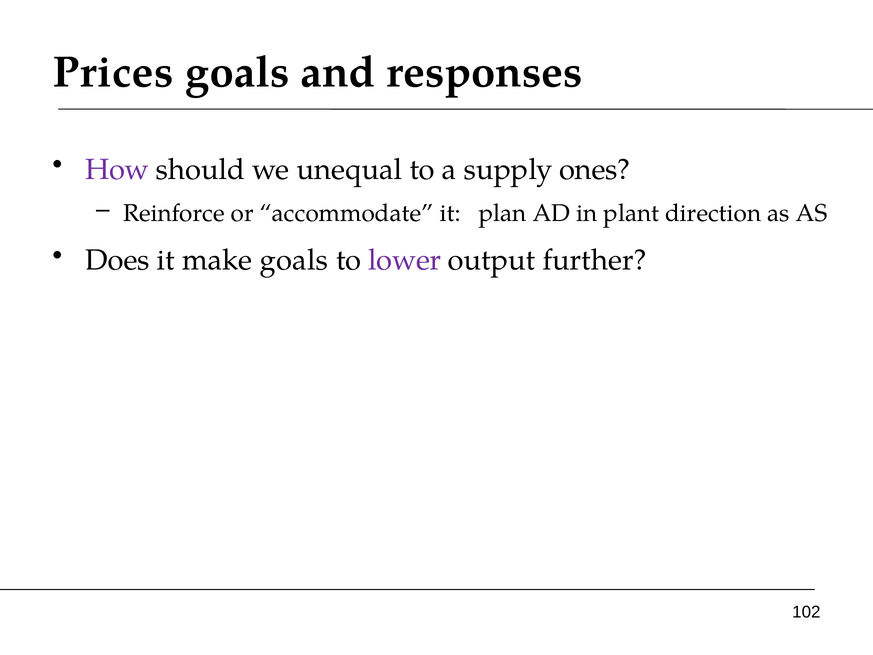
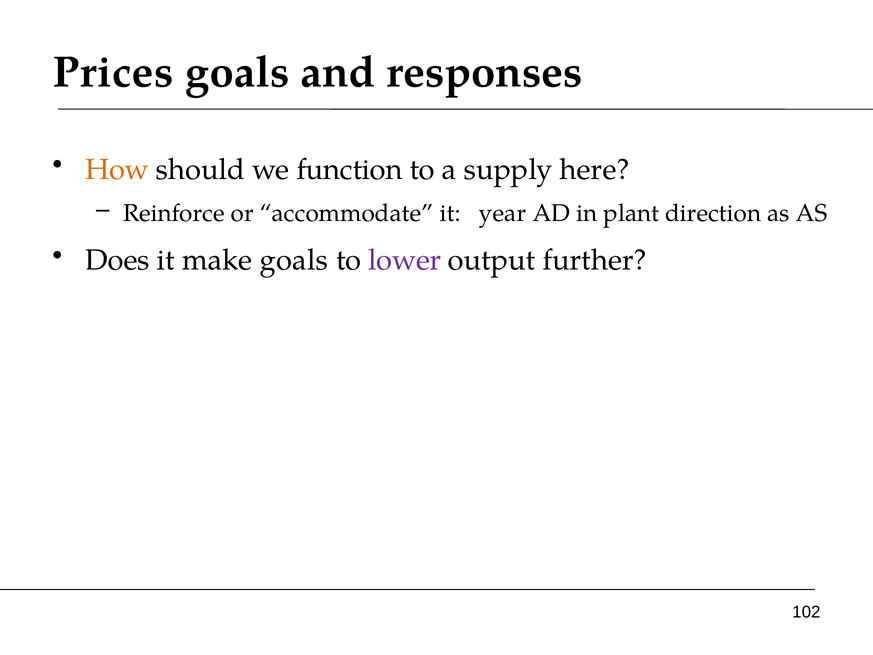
How colour: purple -> orange (117, 169)
unequal: unequal -> function (350, 169)
ones: ones -> here (595, 169)
plan: plan -> year (503, 213)
